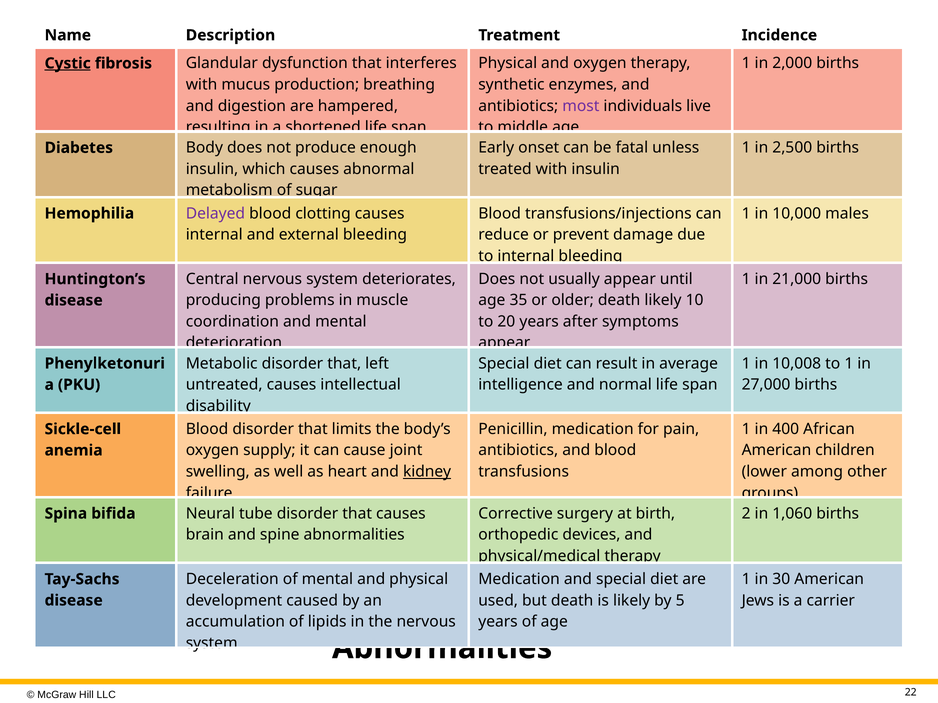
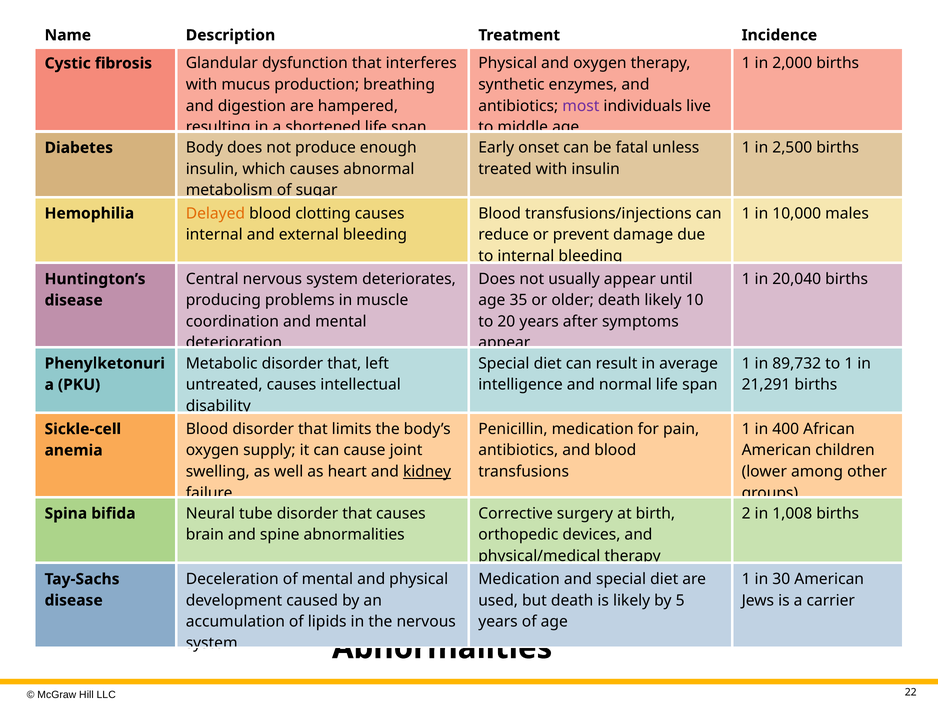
Cystic underline: present -> none (68, 63)
Delayed colour: purple -> orange (215, 214)
21,000: 21,000 -> 20,040 (797, 279)
10,008: 10,008 -> 89,732 (797, 364)
27,000: 27,000 -> 21,291 (766, 385)
1,060: 1,060 -> 1,008 (792, 514)
